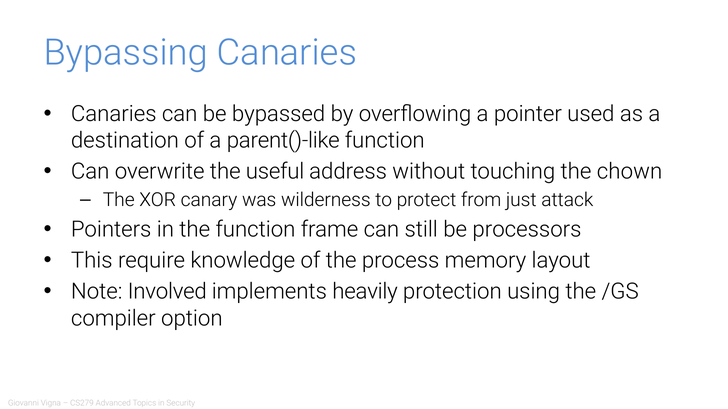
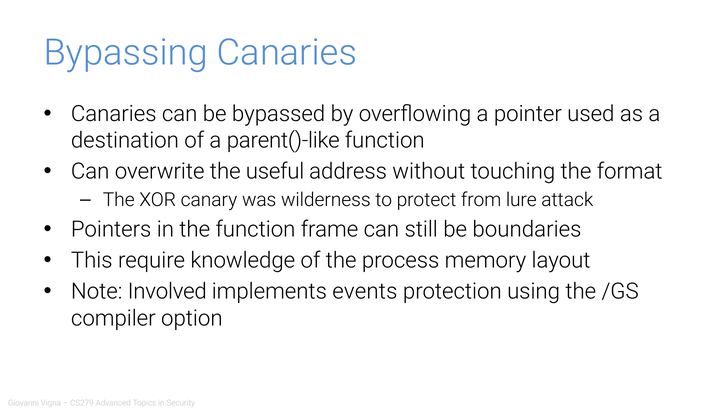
chown: chown -> format (630, 172)
just: just -> lure (521, 200)
processors: processors -> boundaries (527, 230)
heavily: heavily -> events (365, 292)
